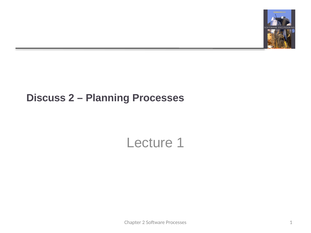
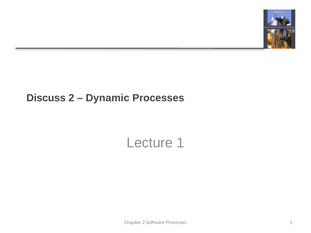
Planning: Planning -> Dynamic (108, 98)
